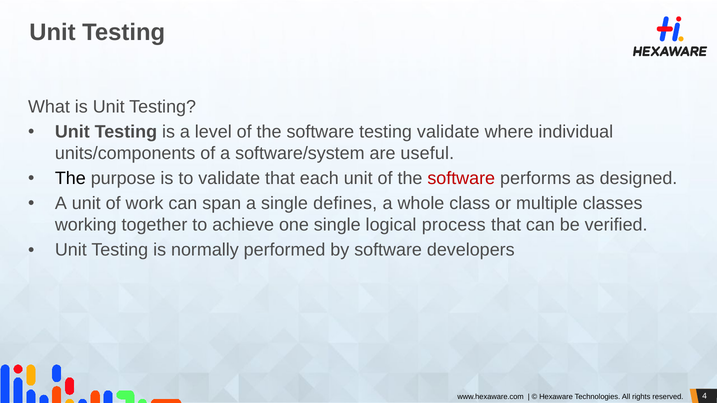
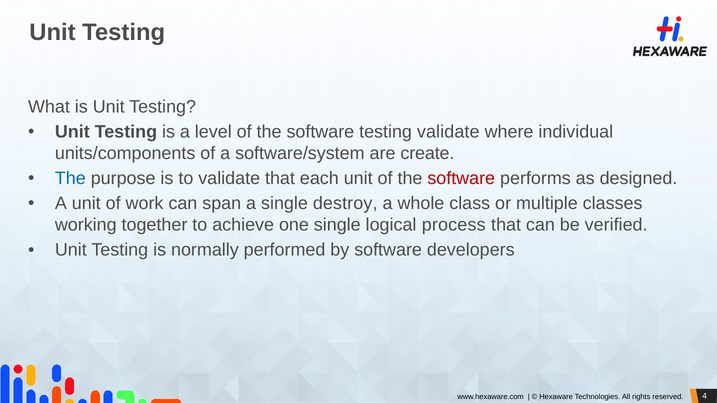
useful: useful -> create (427, 153)
The colour: black -> blue (70, 178)
defines: defines -> destroy (345, 204)
